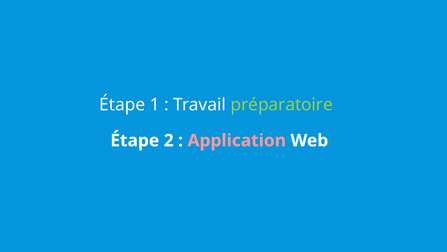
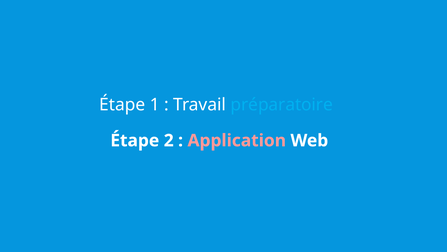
préparatoire colour: light green -> light blue (282, 105)
